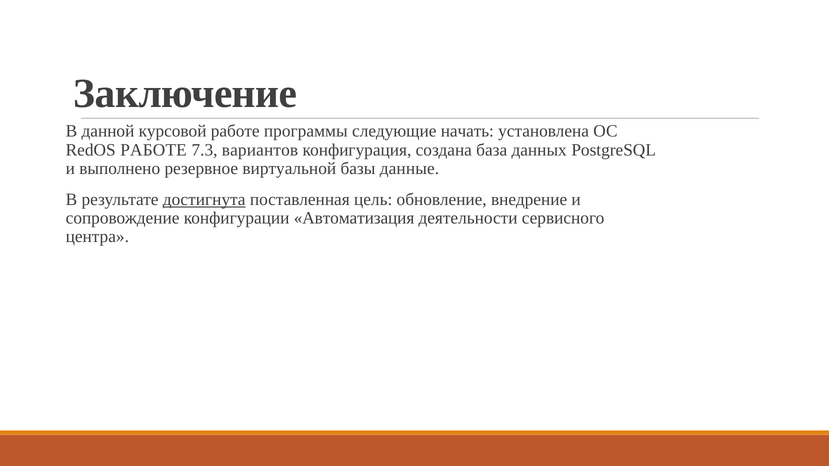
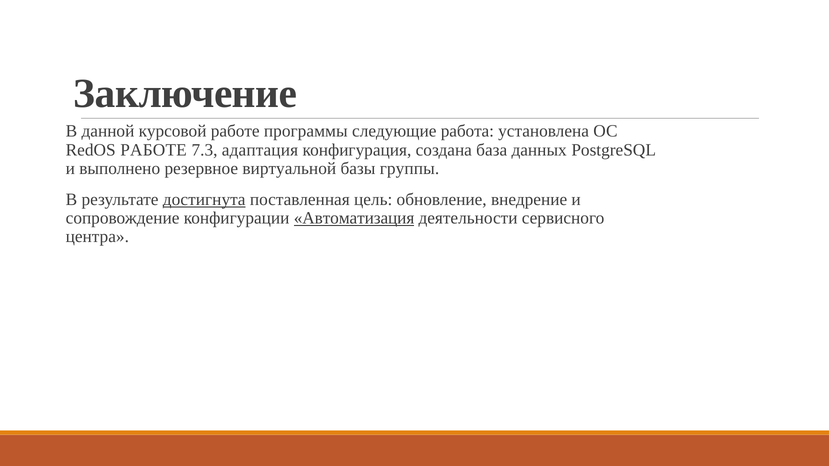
начать: начать -> работа (467, 131)
вариантов: вариантов -> адаптация (260, 150)
данные: данные -> группы (409, 169)
Автоматизация underline: none -> present (354, 218)
